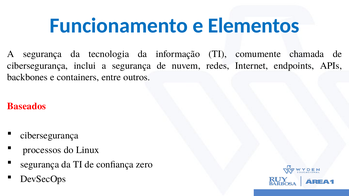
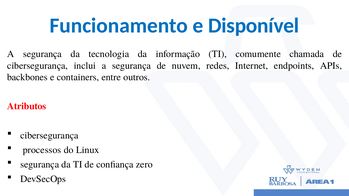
Elementos: Elementos -> Disponível (254, 26)
Baseados: Baseados -> Atributos (27, 106)
